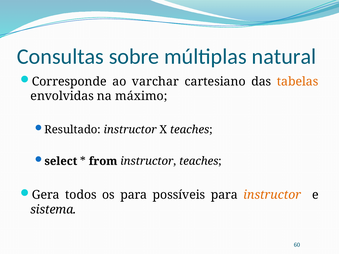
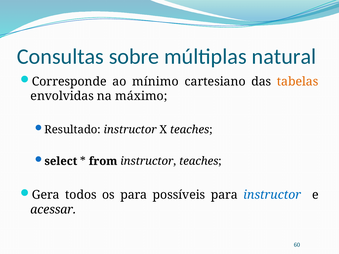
varchar: varchar -> mínimo (155, 82)
instructor colour: orange -> blue (272, 195)
sistema: sistema -> acessar (53, 210)
